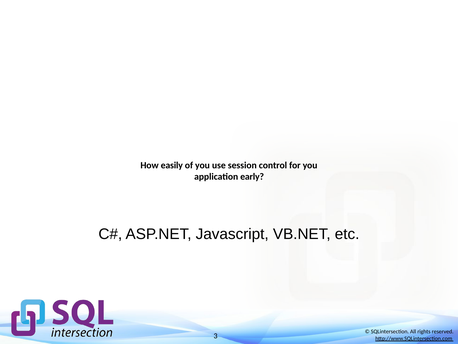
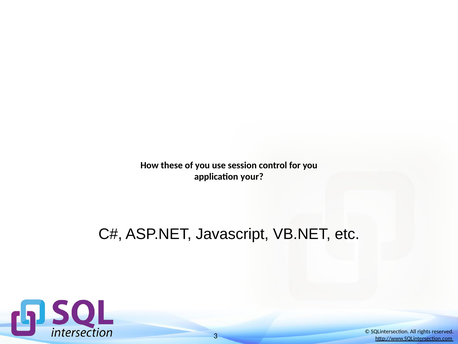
easily: easily -> these (172, 165)
early: early -> your (252, 177)
